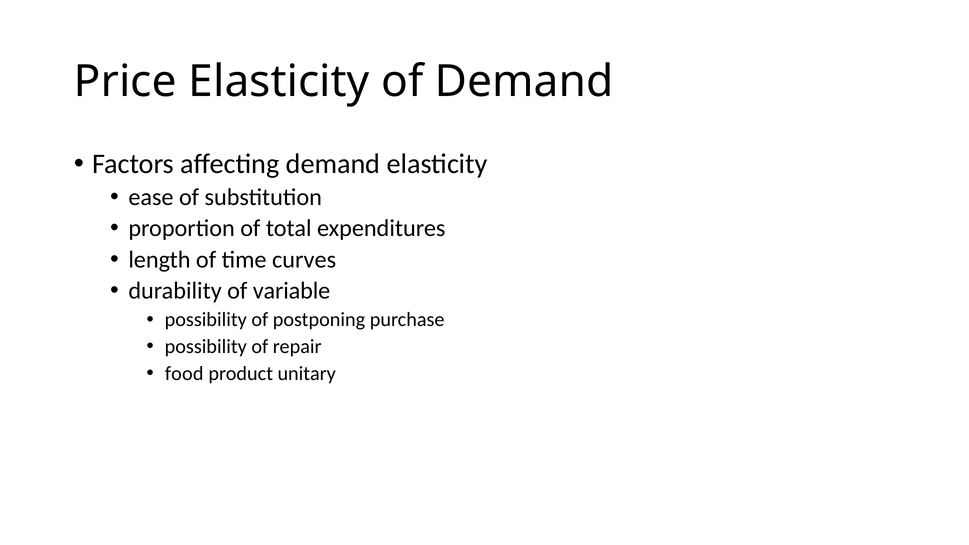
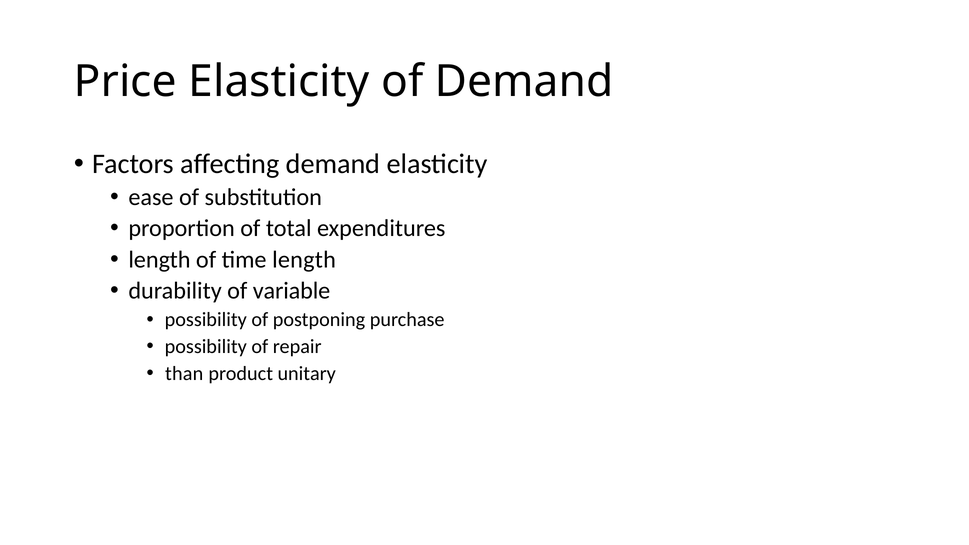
time curves: curves -> length (304, 260)
food: food -> than (184, 374)
